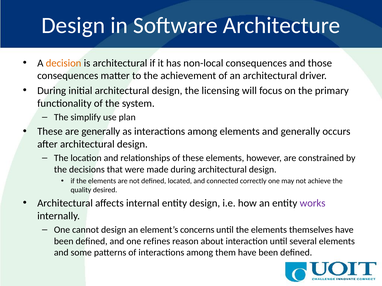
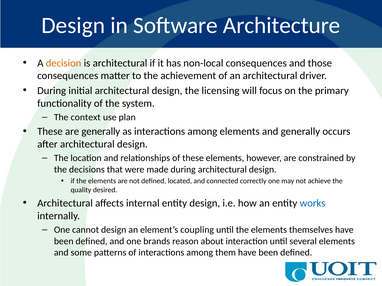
simplify: simplify -> context (86, 117)
works colour: purple -> blue (313, 203)
concerns: concerns -> coupling (197, 230)
refines: refines -> brands (157, 242)
